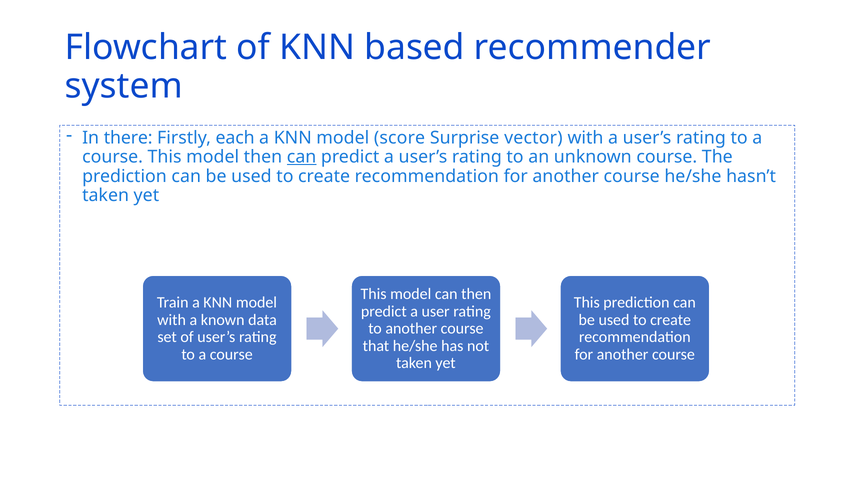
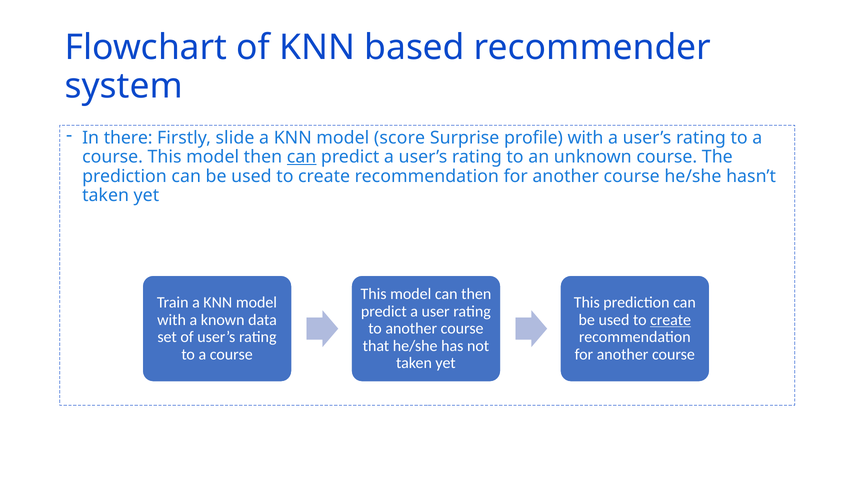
each: each -> slide (235, 138)
vector: vector -> profile (533, 138)
create underline: none -> present (671, 320)
